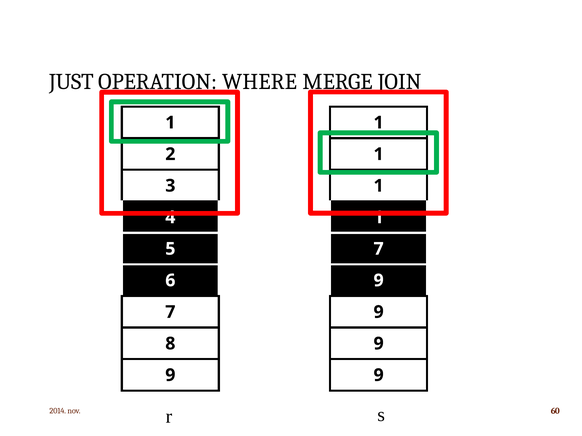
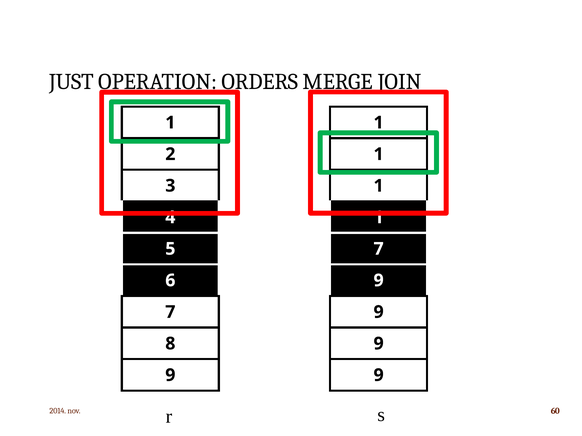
WHERE: WHERE -> ORDERS (260, 82)
